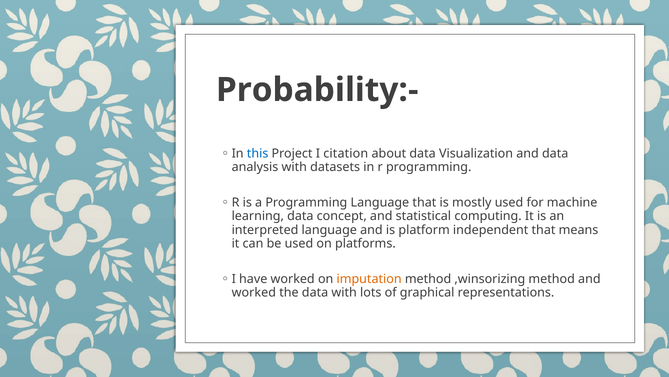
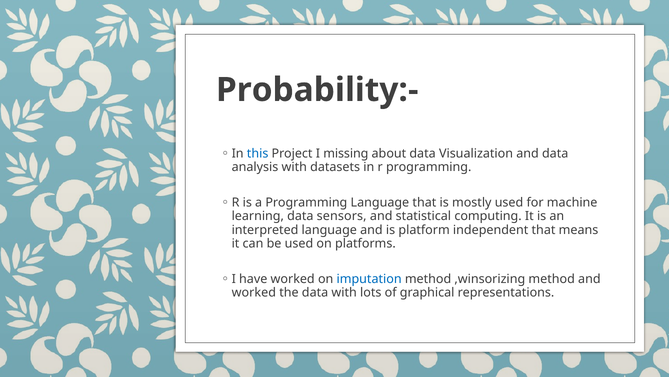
citation: citation -> missing (346, 153)
concept: concept -> sensors (342, 216)
imputation colour: orange -> blue (369, 278)
